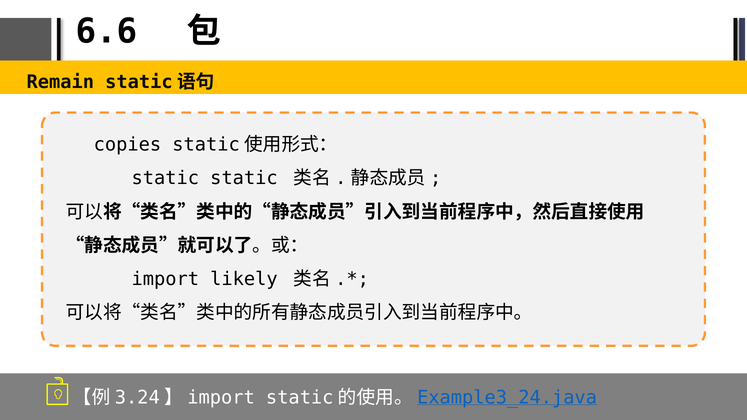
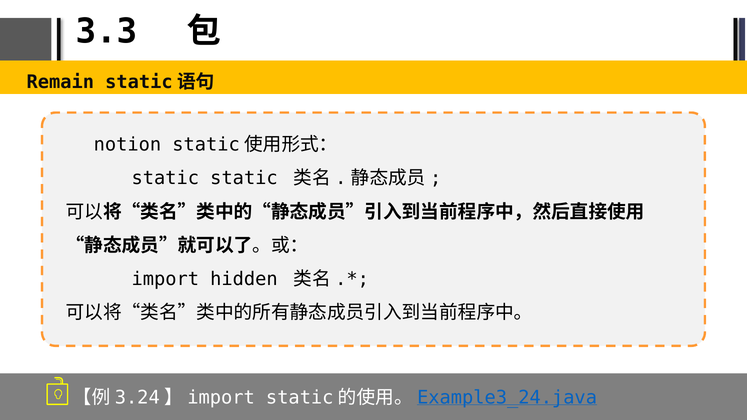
6.6: 6.6 -> 3.3 (107, 32)
copies: copies -> notion (127, 145)
likely: likely -> hidden (244, 279)
